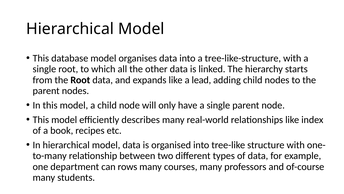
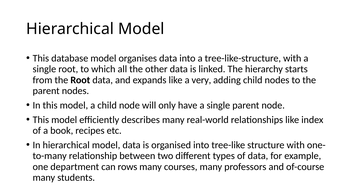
lead: lead -> very (201, 80)
